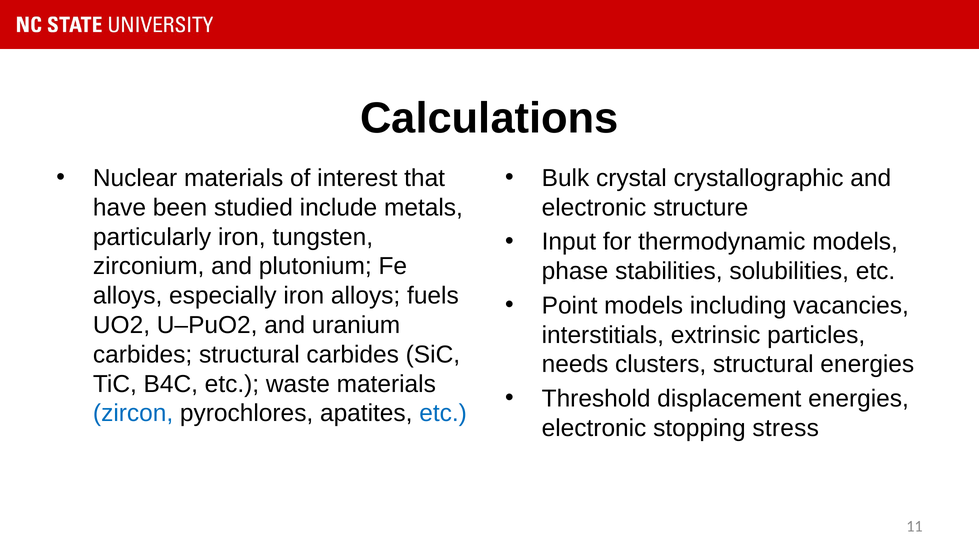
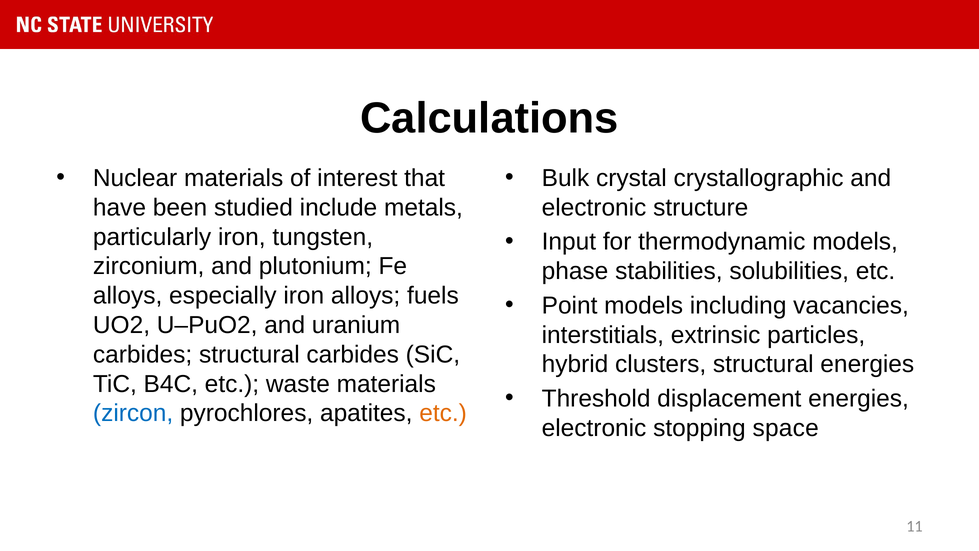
needs: needs -> hybrid (575, 364)
etc colour: blue -> orange (443, 413)
stress: stress -> space (786, 428)
